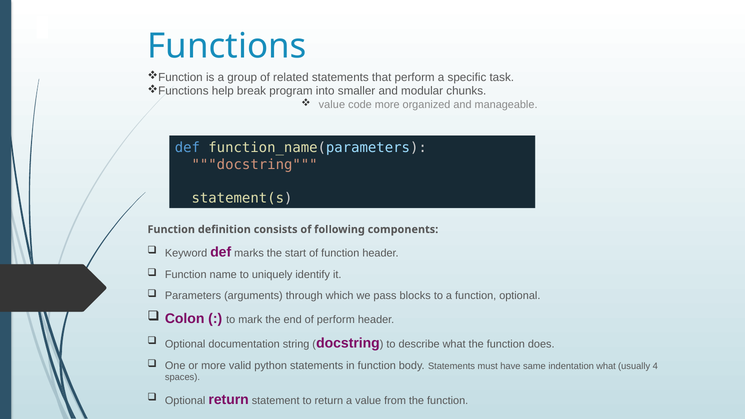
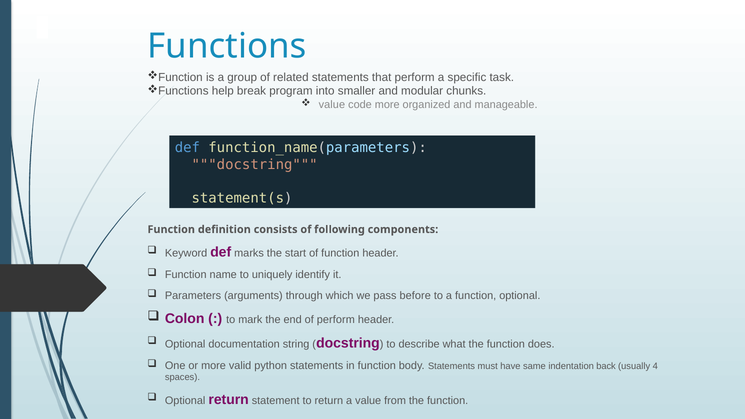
blocks: blocks -> before (415, 296)
indentation what: what -> back (606, 366)
